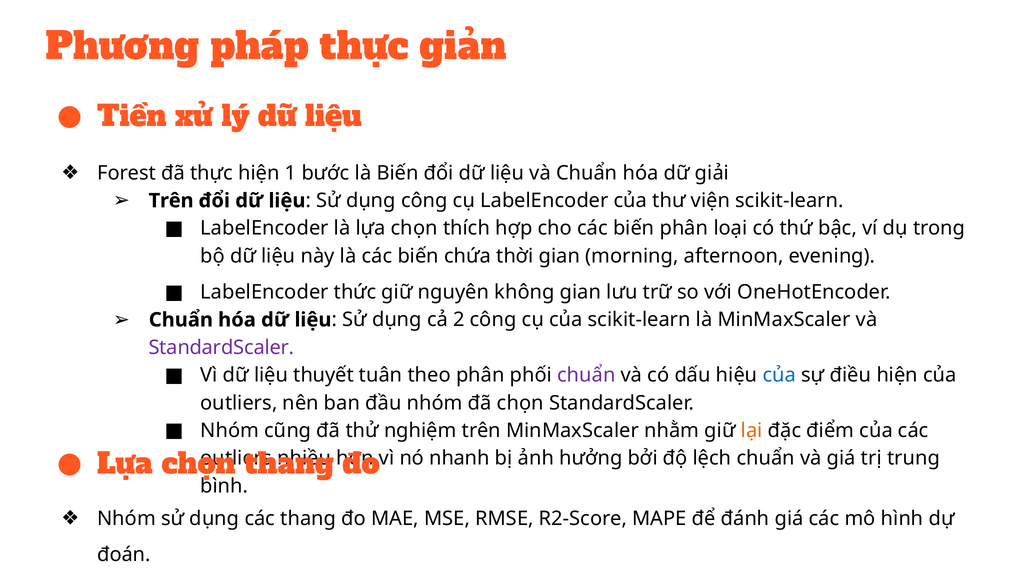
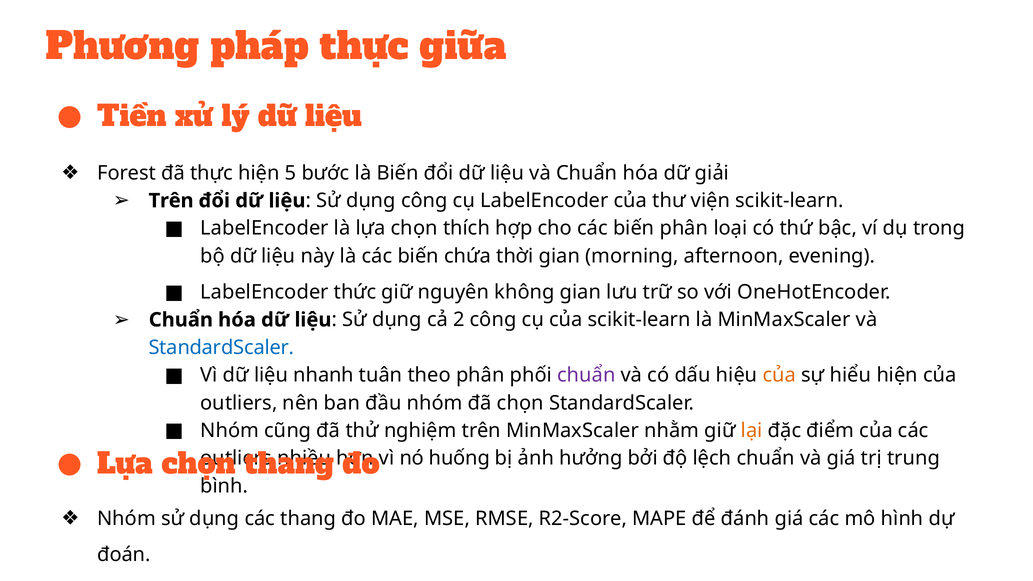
giản: giản -> giữa (463, 47)
1: 1 -> 5 (291, 173)
StandardScaler colour: purple -> blue (221, 348)
thuyết: thuyết -> nhanh (324, 375)
của colour: blue -> orange (779, 375)
điều: điều -> hiểu (850, 375)
nhanh: nhanh -> huống (459, 458)
